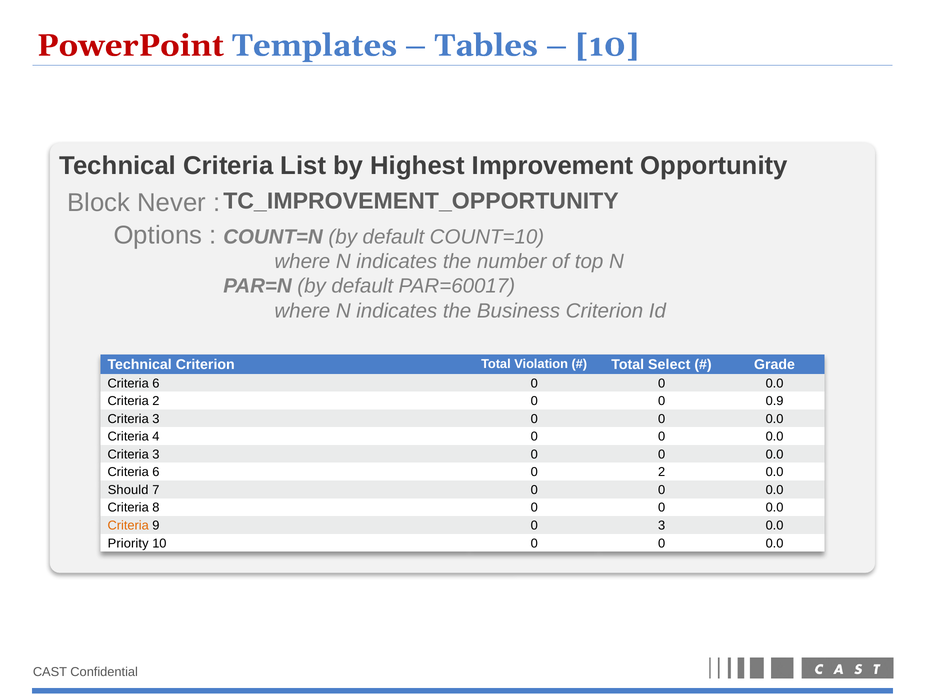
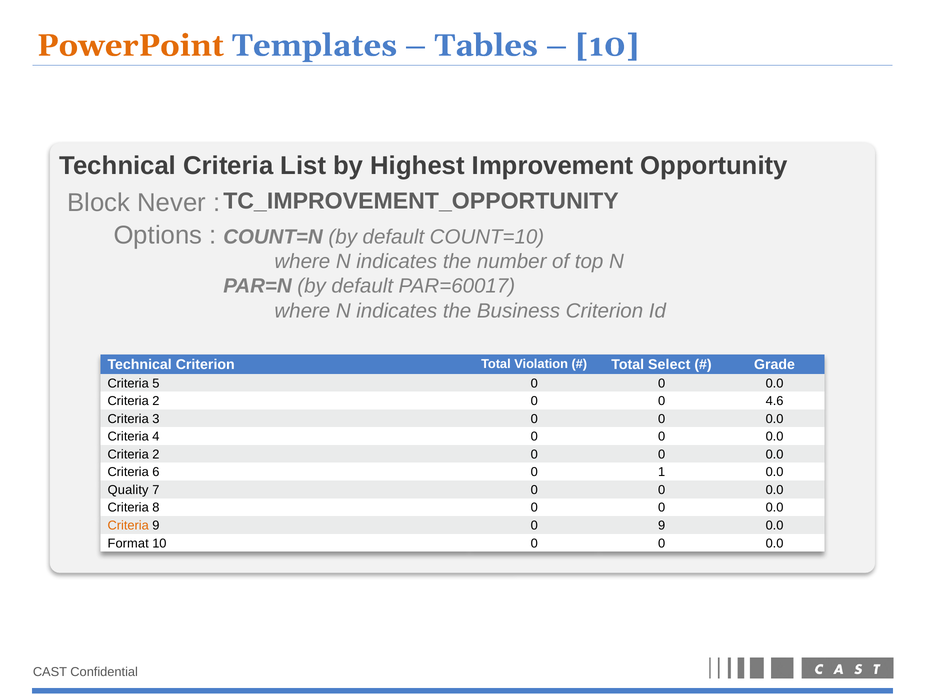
PowerPoint colour: red -> orange (131, 46)
6: 6 -> 5 (156, 383)
0.9: 0.9 -> 4.6 (775, 401)
3: 3 -> 2 (156, 454)
0 2: 2 -> 1 (662, 472)
Should: Should -> Quality (128, 490)
0 3: 3 -> 9 (662, 525)
Priority: Priority -> Format (128, 543)
